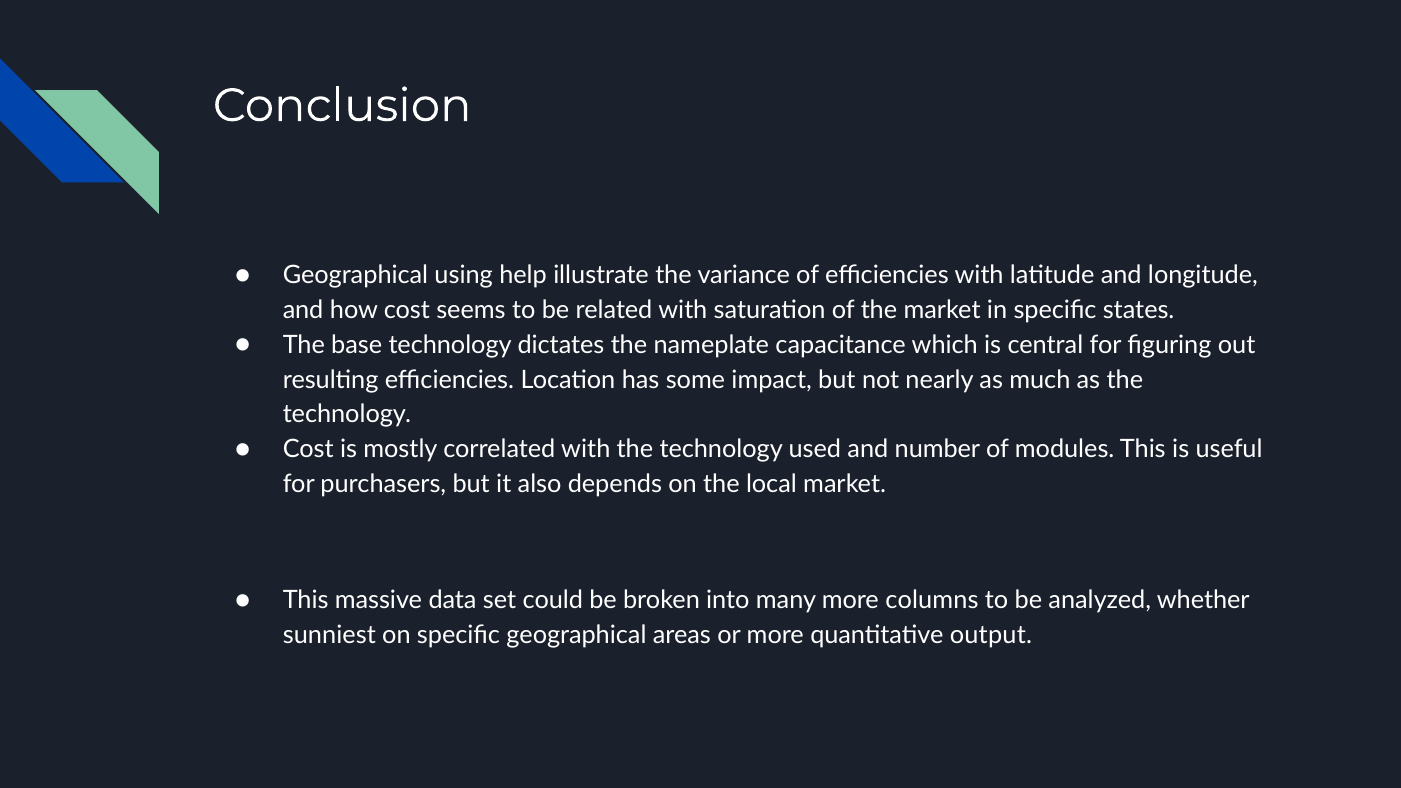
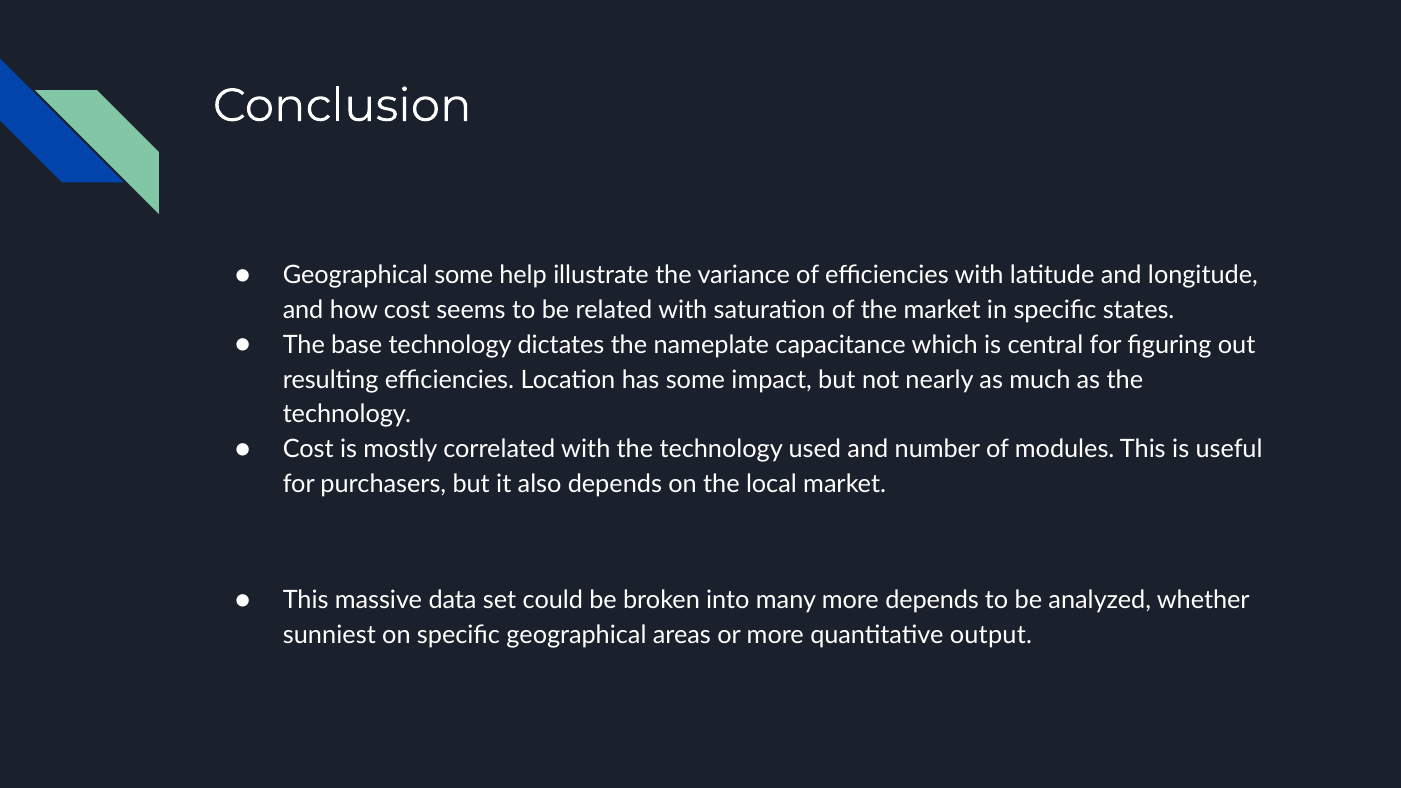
Geographical using: using -> some (464, 276)
more columns: columns -> depends (932, 600)
